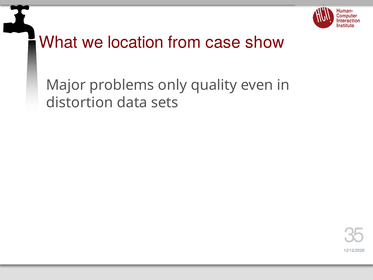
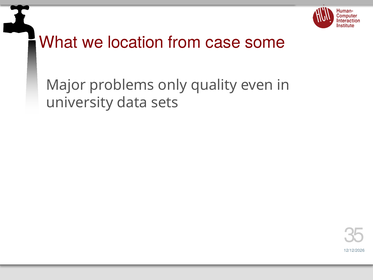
show: show -> some (265, 42)
distortion: distortion -> university (80, 102)
